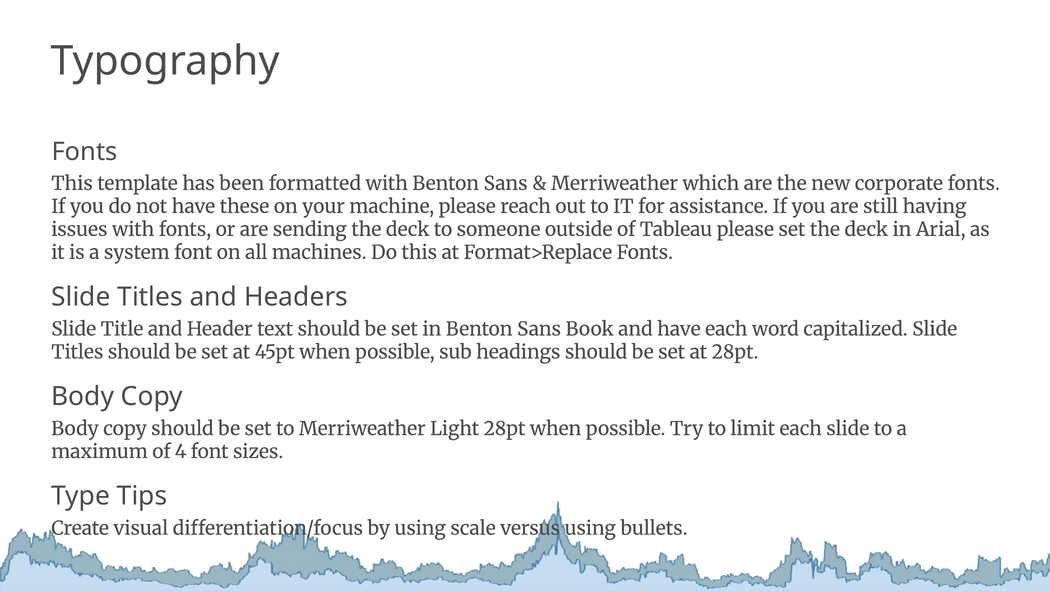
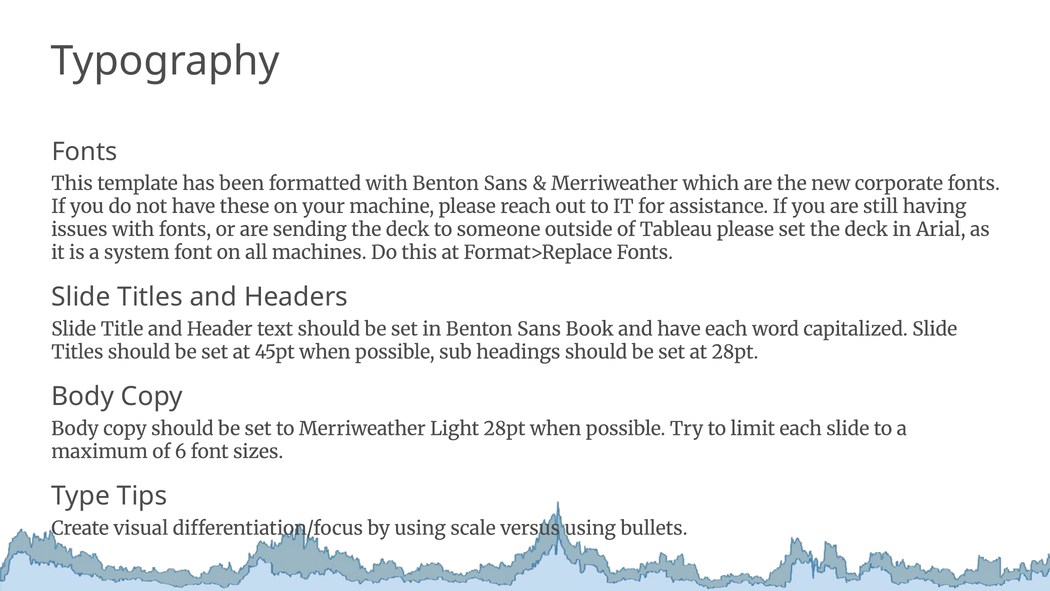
4: 4 -> 6 (181, 452)
